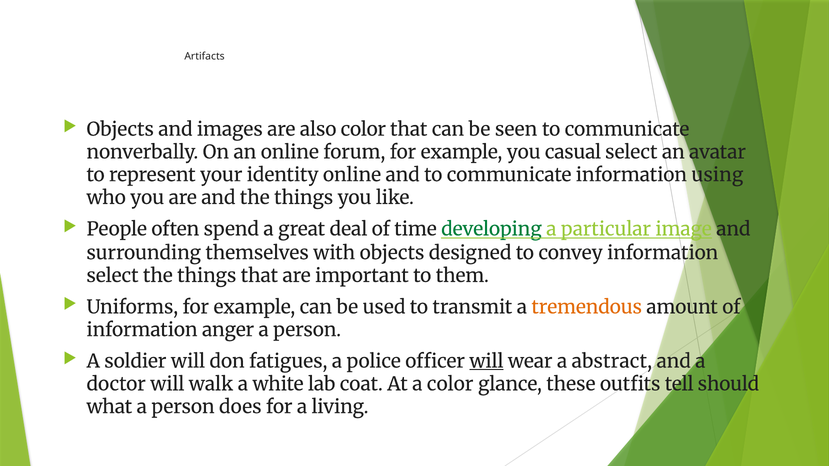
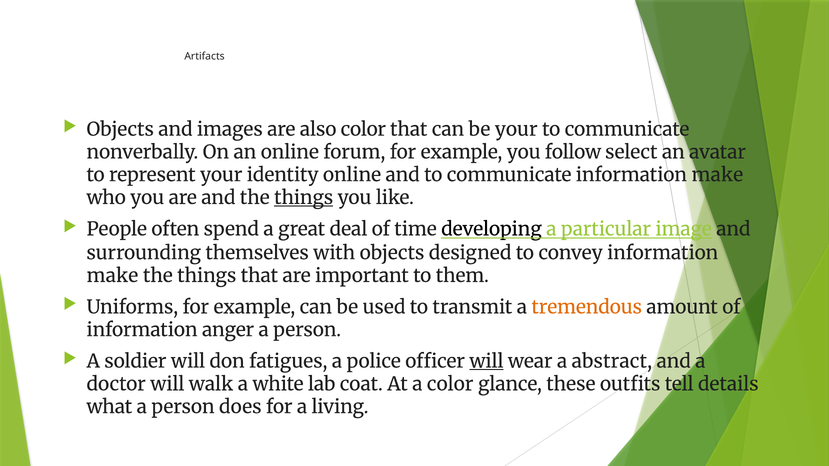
be seen: seen -> your (516, 130)
casual: casual -> follow (573, 152)
communicate information using: using -> make (717, 175)
things underline: none -> present (304, 198)
developing colour: green -> black (492, 229)
select: select -> make (112, 276)
should: should -> details (728, 384)
